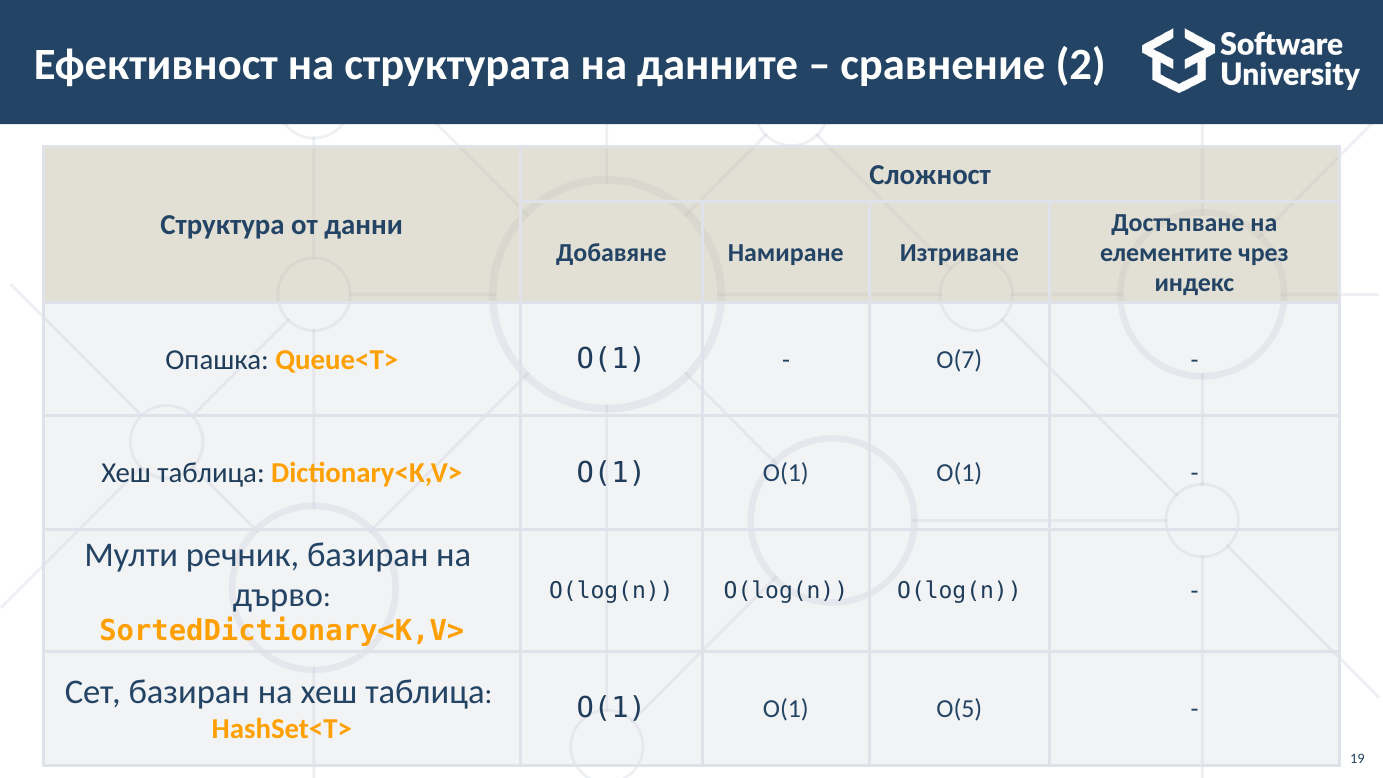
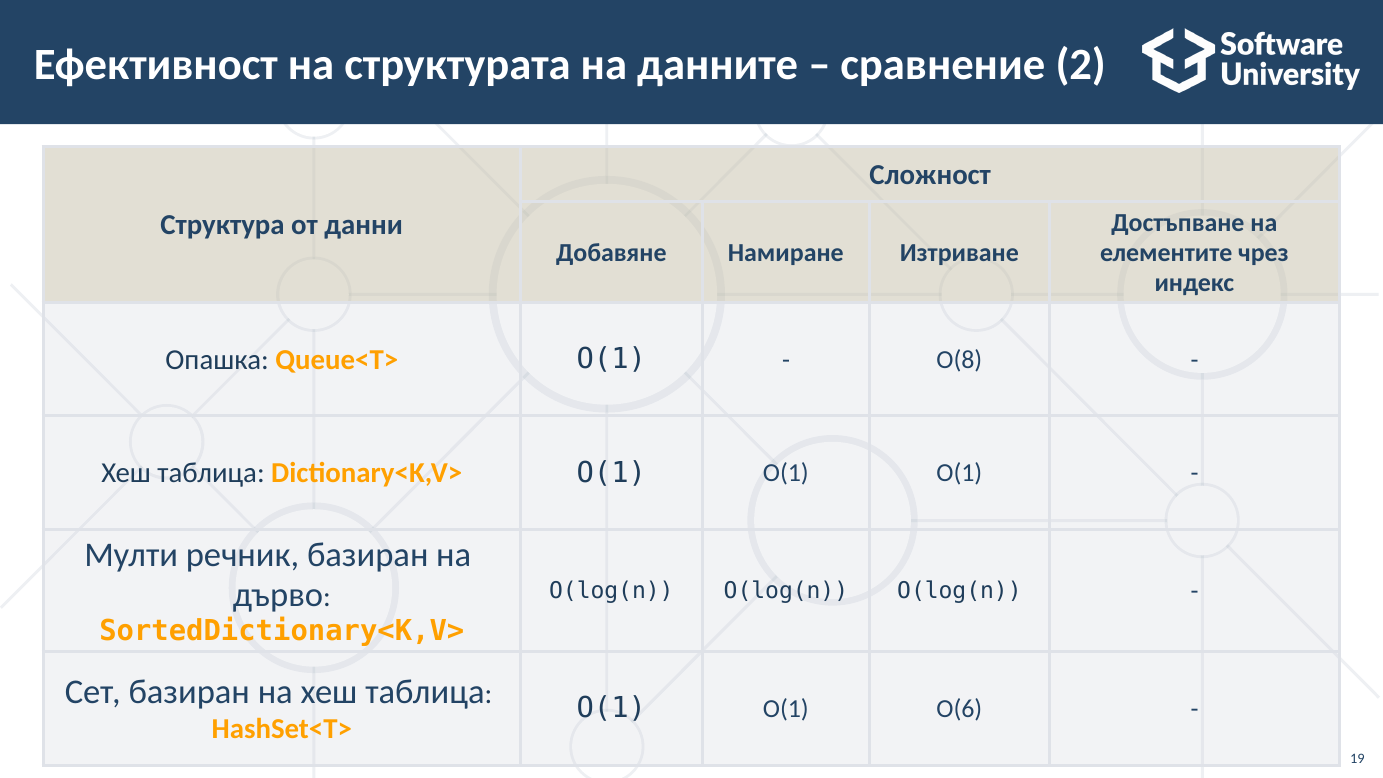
O(7: O(7 -> O(8 (959, 360)
O(5: O(5 -> O(6 (959, 709)
